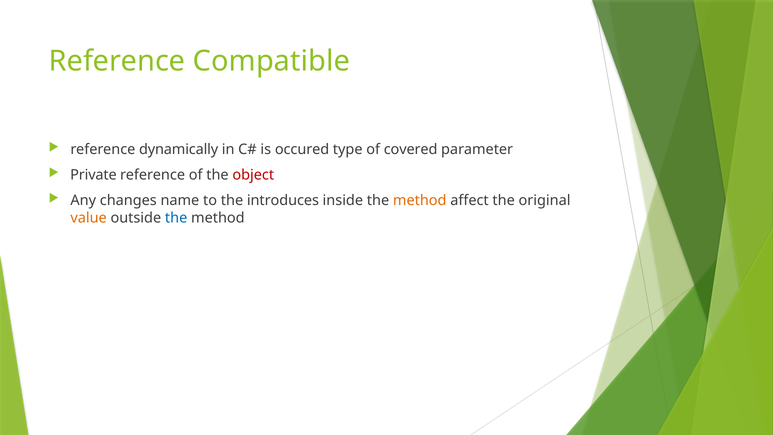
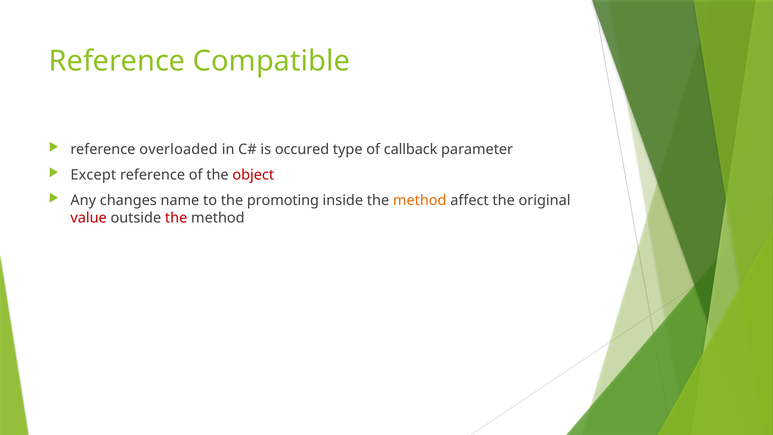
dynamically: dynamically -> overloaded (178, 150)
covered: covered -> callback (411, 150)
Private: Private -> Except (93, 175)
introduces: introduces -> promoting (283, 201)
value colour: orange -> red (89, 218)
the colour: blue -> red (176, 218)
